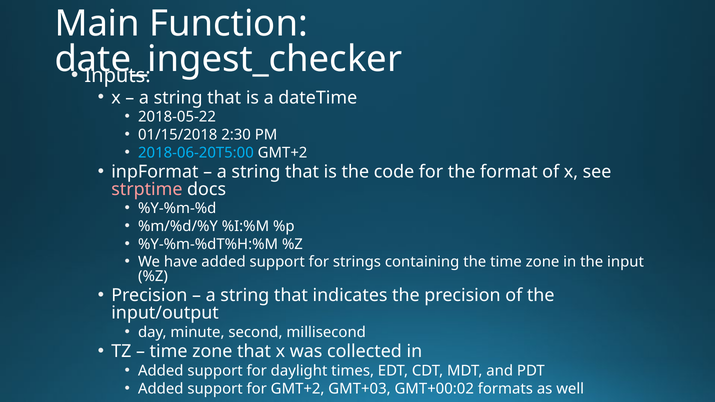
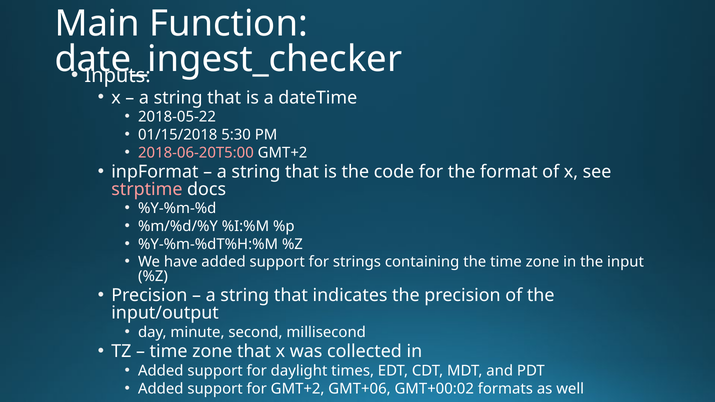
2:30: 2:30 -> 5:30 (236, 135)
2018-06-20T5:00 colour: light blue -> pink (196, 153)
GMT+03: GMT+03 -> GMT+06 (360, 389)
